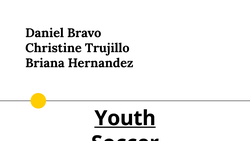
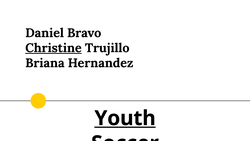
Christine underline: none -> present (53, 48)
